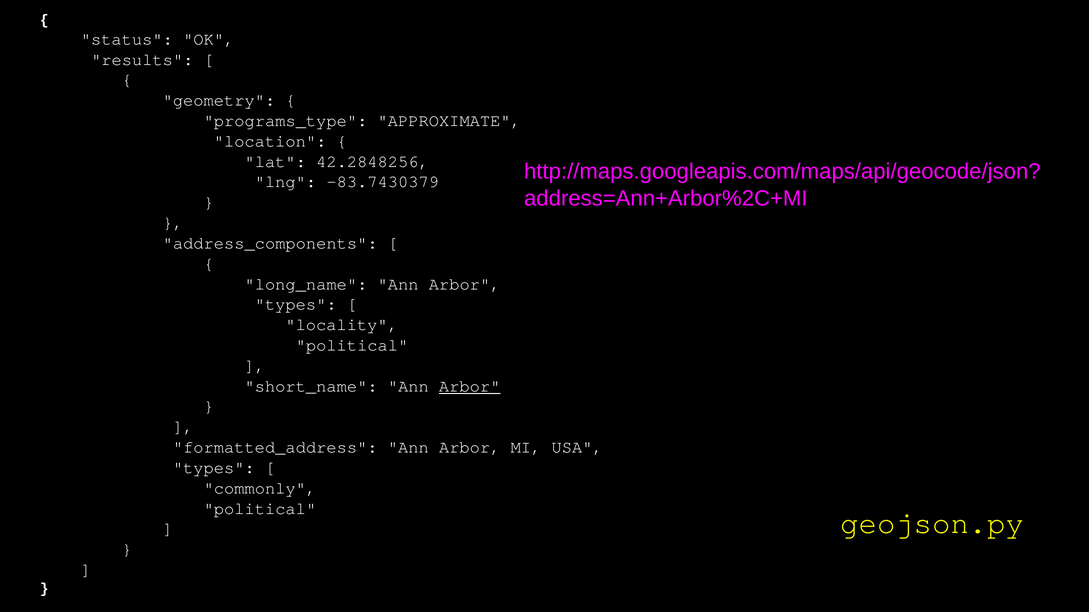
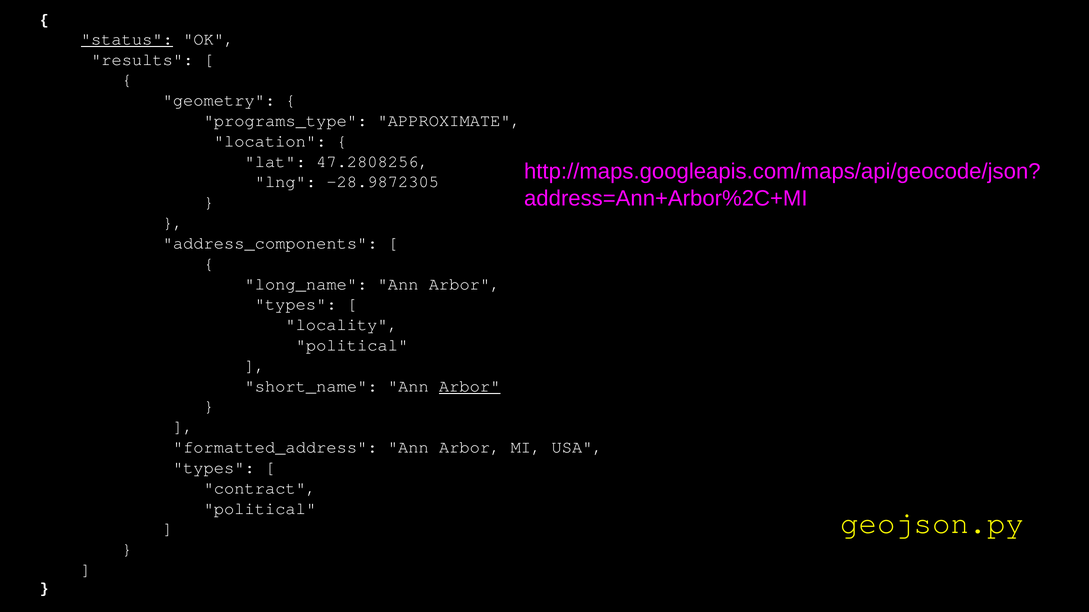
status underline: none -> present (127, 39)
42.2848256: 42.2848256 -> 47.2808256 (372, 162)
-83.7430379: -83.7430379 -> -28.9872305 (383, 182)
commonly: commonly -> contract (260, 488)
